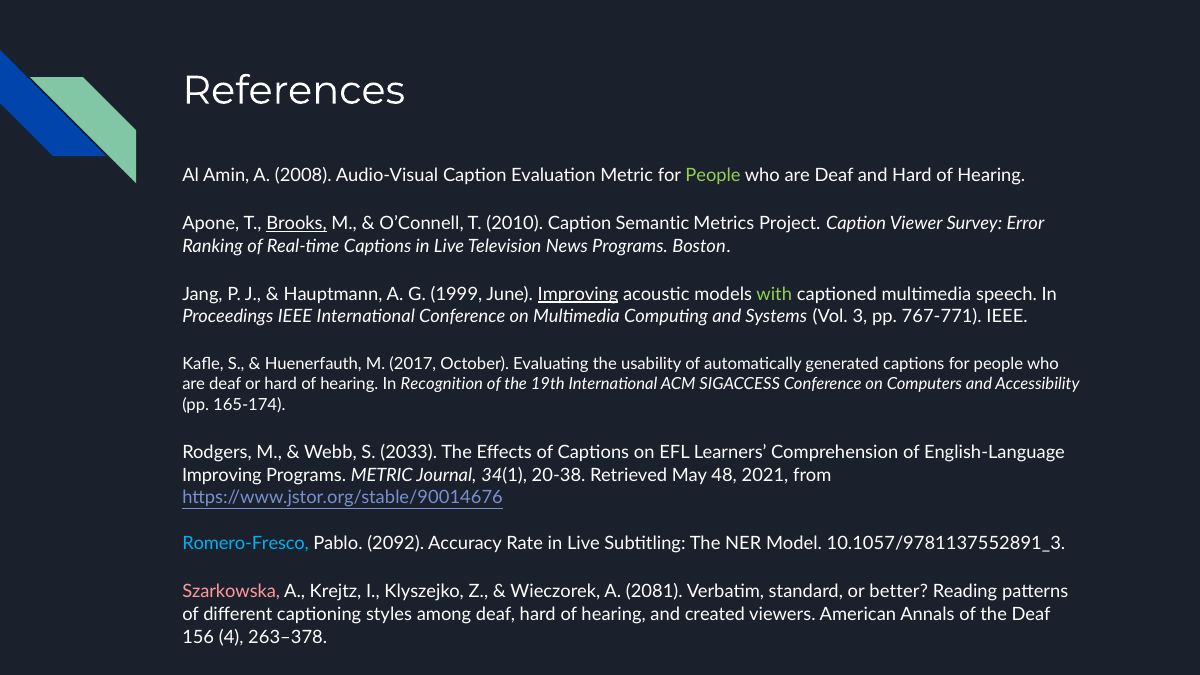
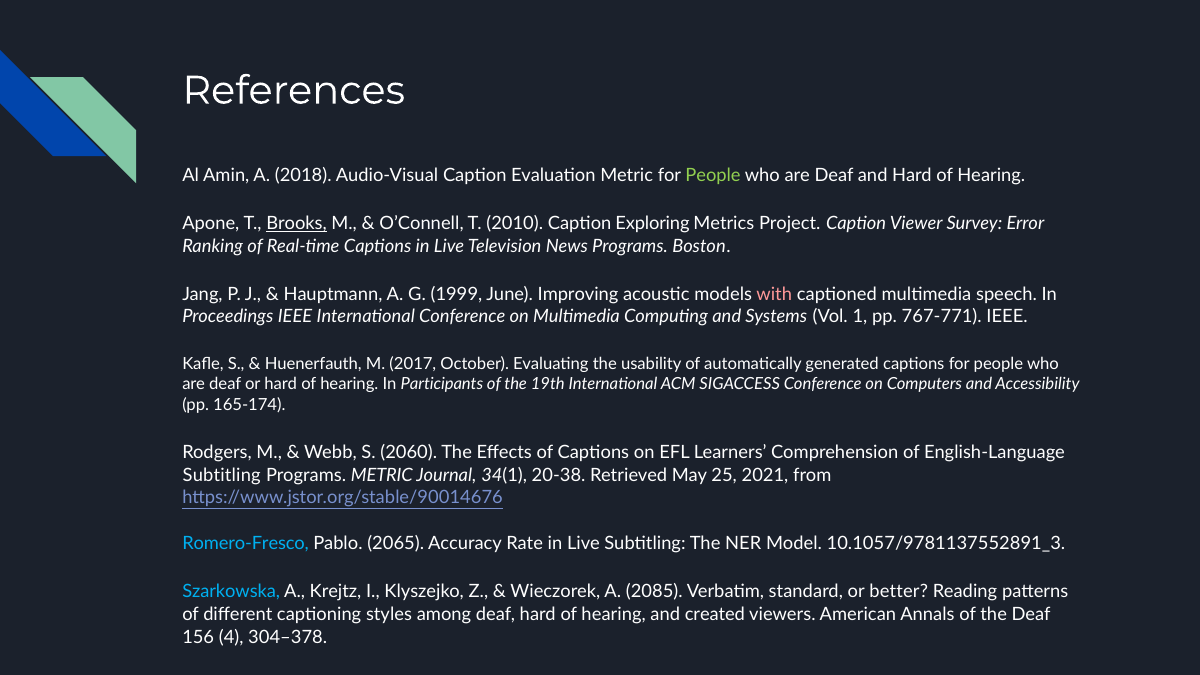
2008: 2008 -> 2018 (303, 175)
Semantic: Semantic -> Exploring (653, 223)
Improving underline: present -> none (578, 294)
with colour: light green -> pink (774, 294)
3: 3 -> 1 (860, 317)
Recognition: Recognition -> Participants (442, 384)
2033: 2033 -> 2060 (409, 452)
Improving: Improving -> Subtitling (222, 475)
48: 48 -> 25 (724, 475)
2092: 2092 -> 2065 (396, 544)
Szarkowska colour: pink -> light blue (231, 592)
2081: 2081 -> 2085 (654, 592)
263–378: 263–378 -> 304–378 (288, 637)
